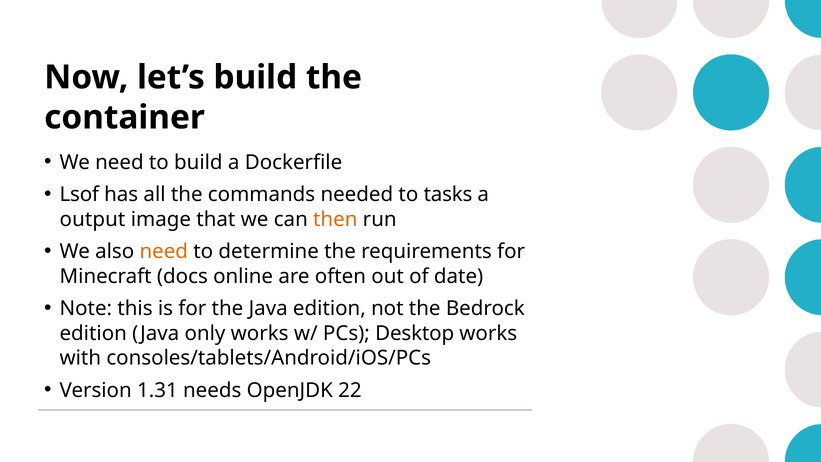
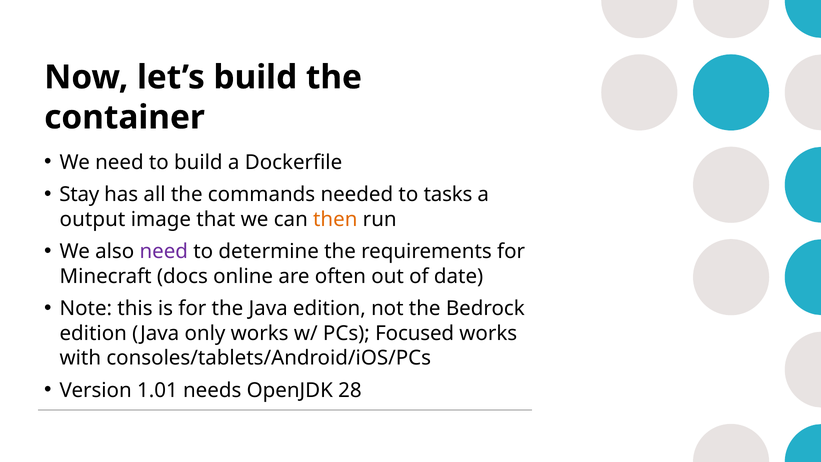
Lsof: Lsof -> Stay (79, 195)
need colour: orange -> purple (164, 252)
Desktop: Desktop -> Focused (415, 333)
1.31: 1.31 -> 1.01 (157, 390)
22: 22 -> 28 (350, 390)
